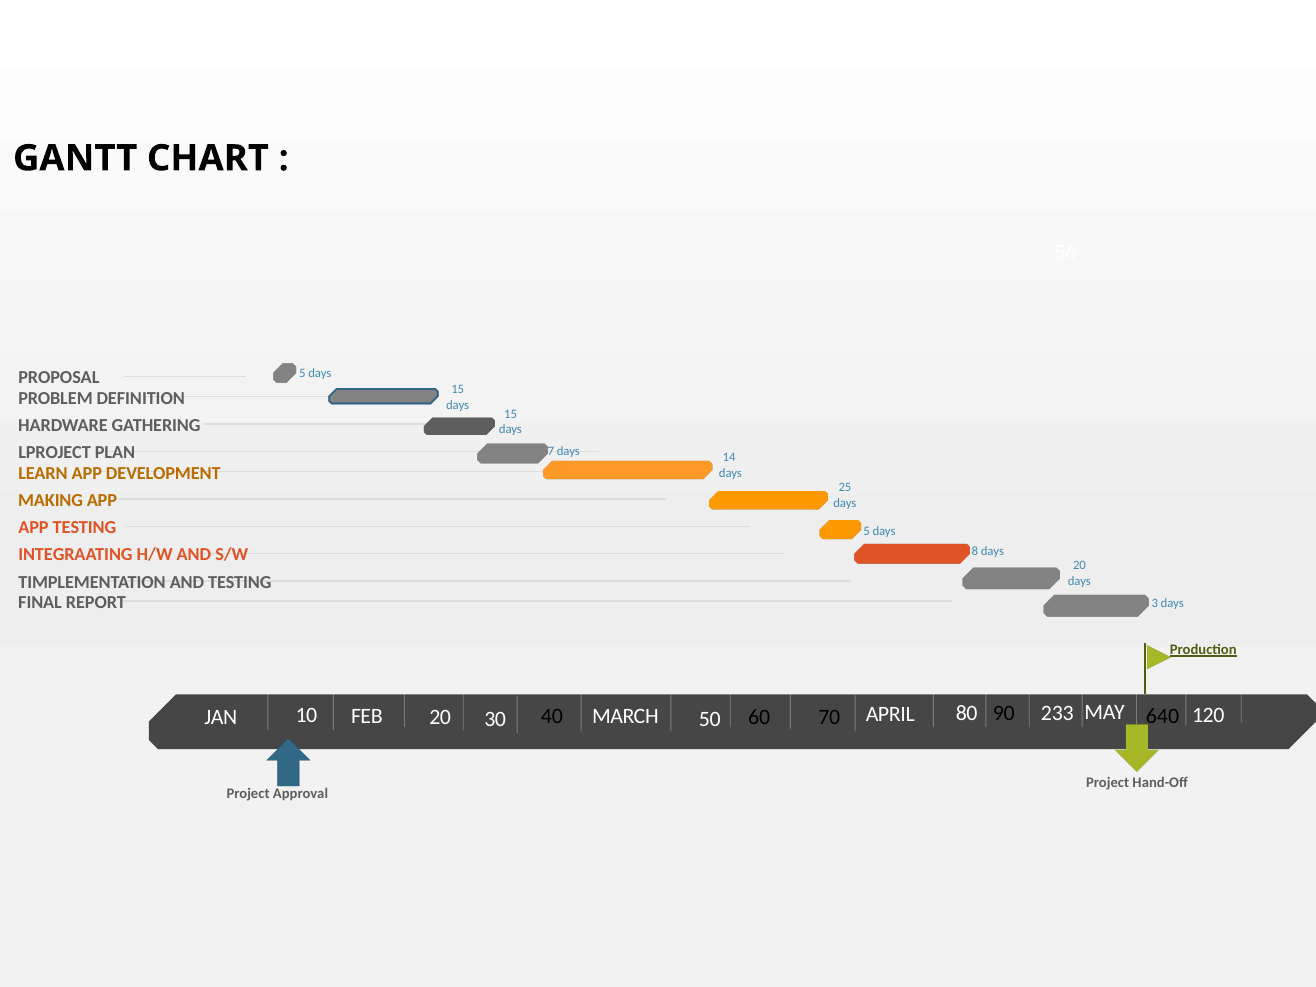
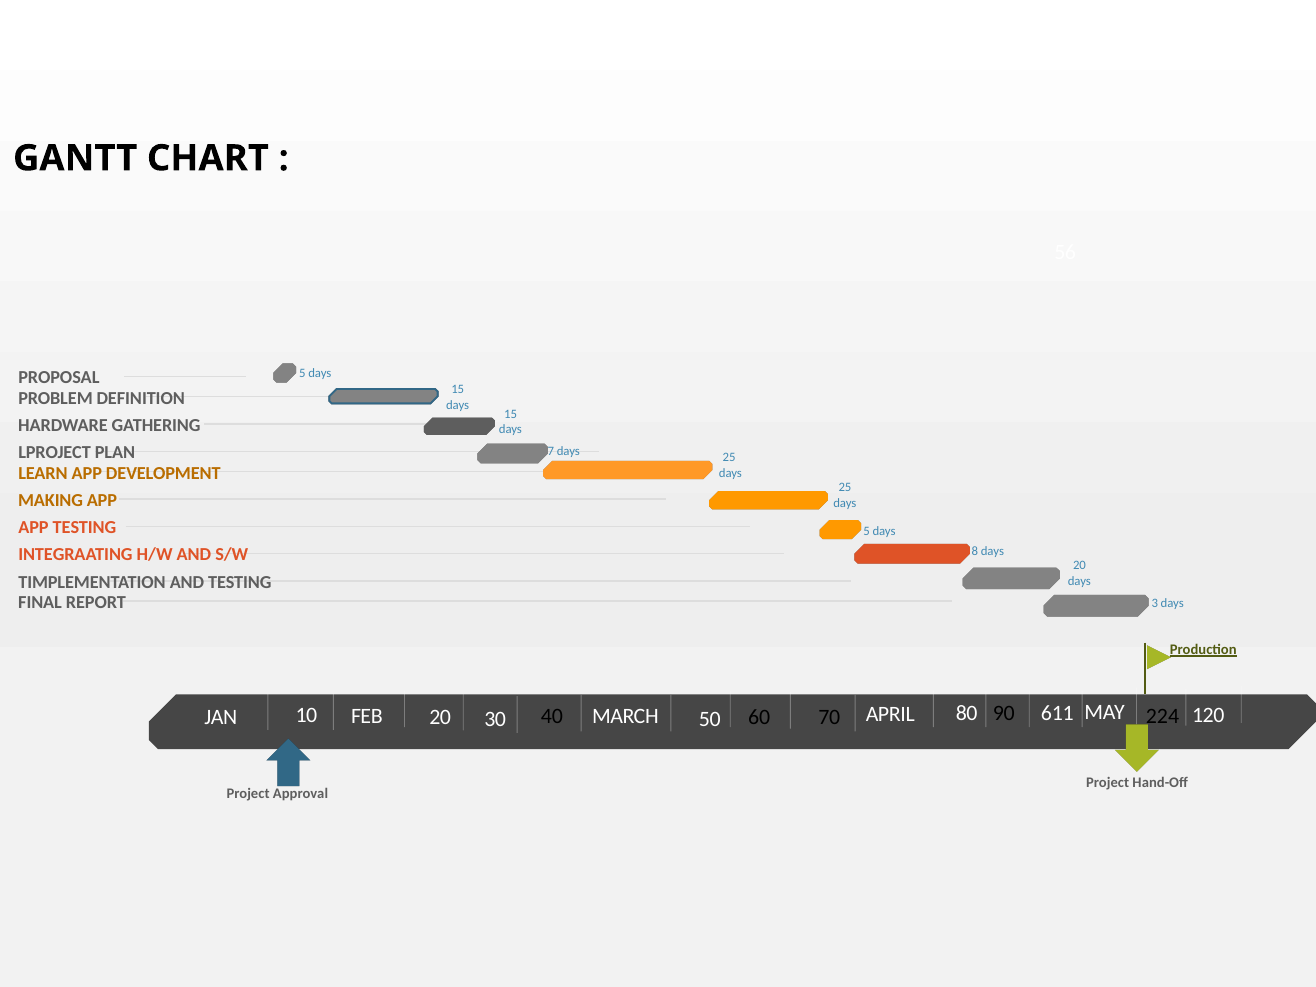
PLAN 14: 14 -> 25 (729, 457)
640: 640 -> 224 (1162, 716)
233: 233 -> 611 (1057, 713)
